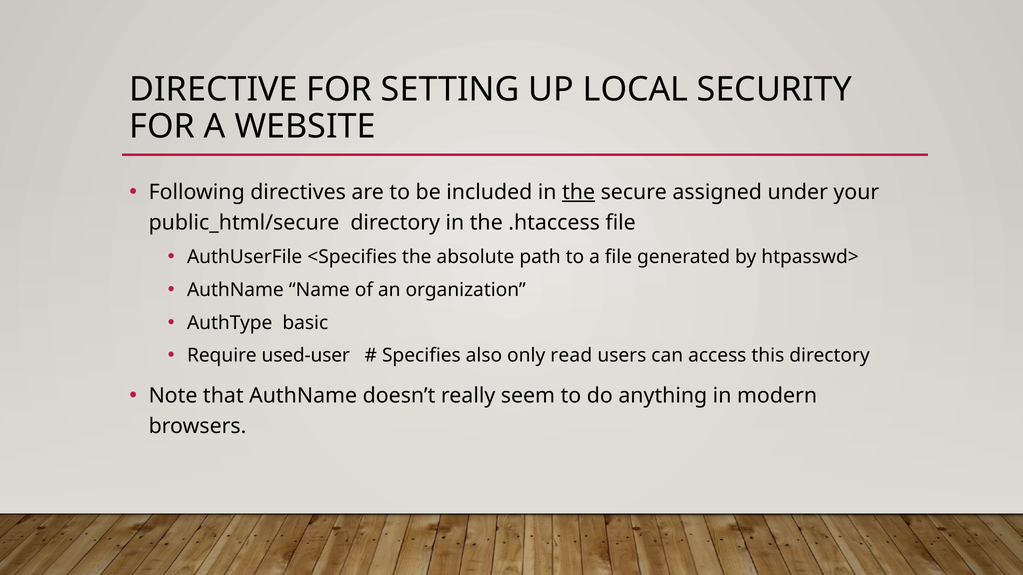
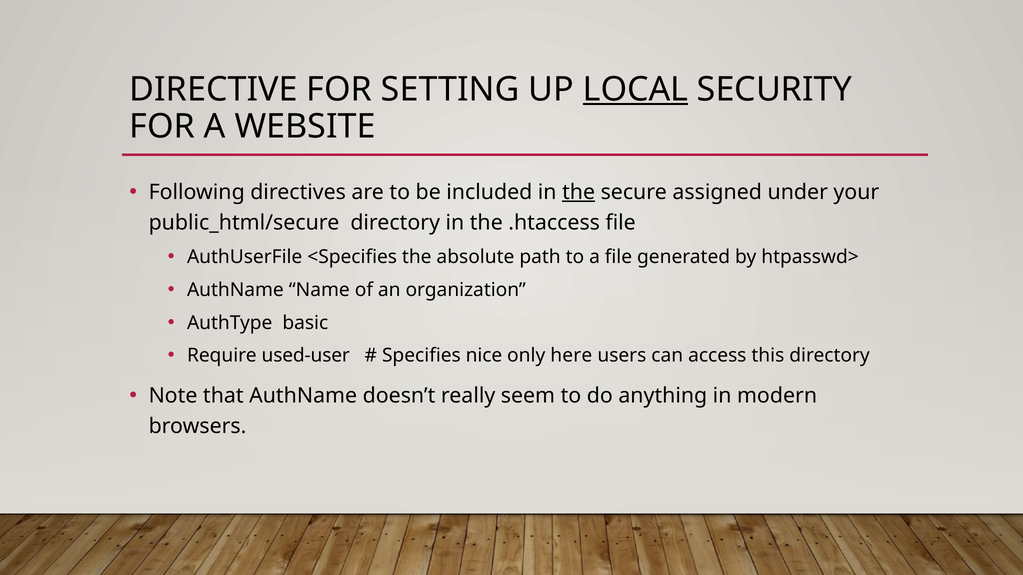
LOCAL underline: none -> present (635, 90)
also: also -> nice (484, 356)
read: read -> here (571, 356)
